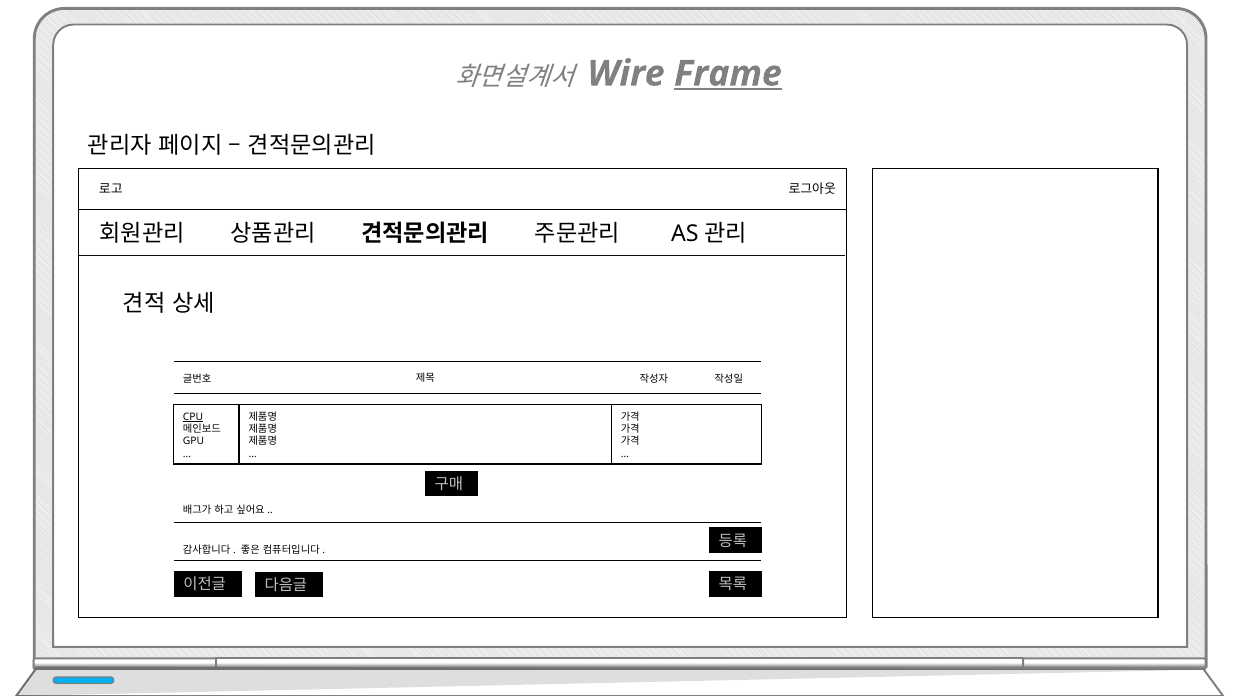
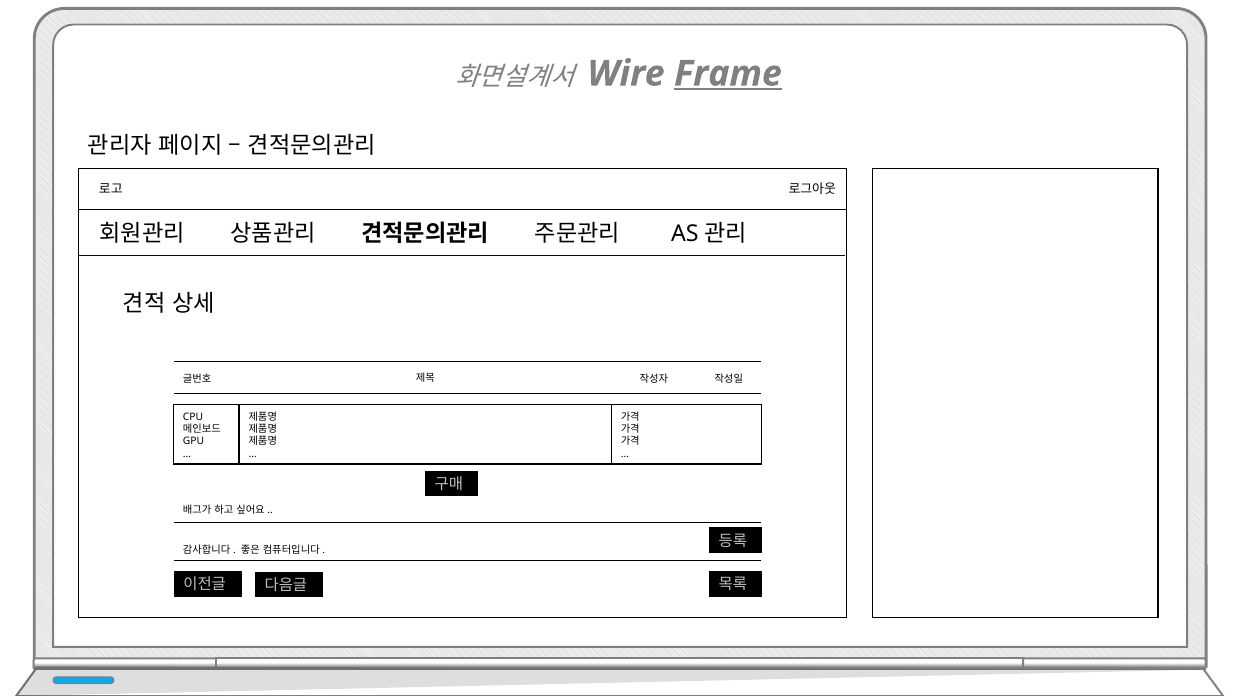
CPU underline: present -> none (193, 417)
